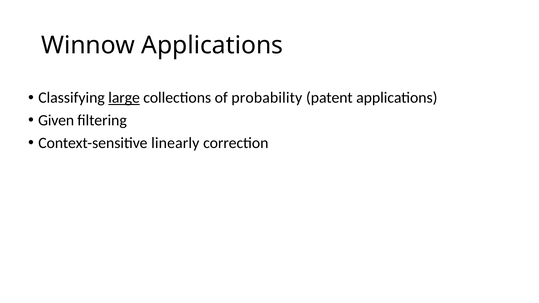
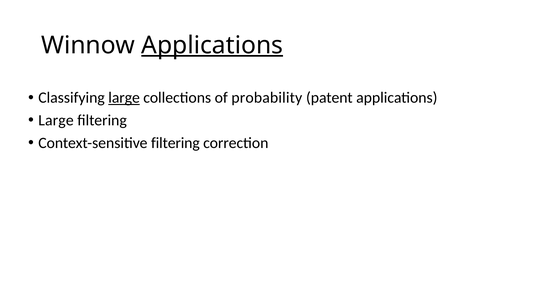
Applications underline: none -> present (212, 45)
Given: Given -> Large (56, 120)
Context-sensitive linearly: linearly -> filtering (175, 143)
